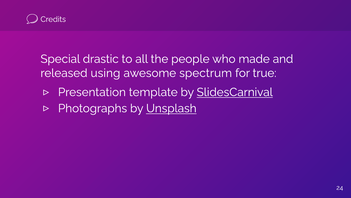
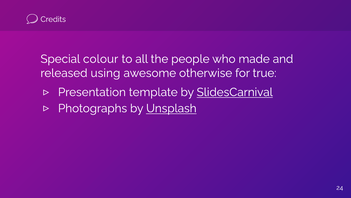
drastic: drastic -> colour (101, 59)
spectrum: spectrum -> otherwise (206, 73)
